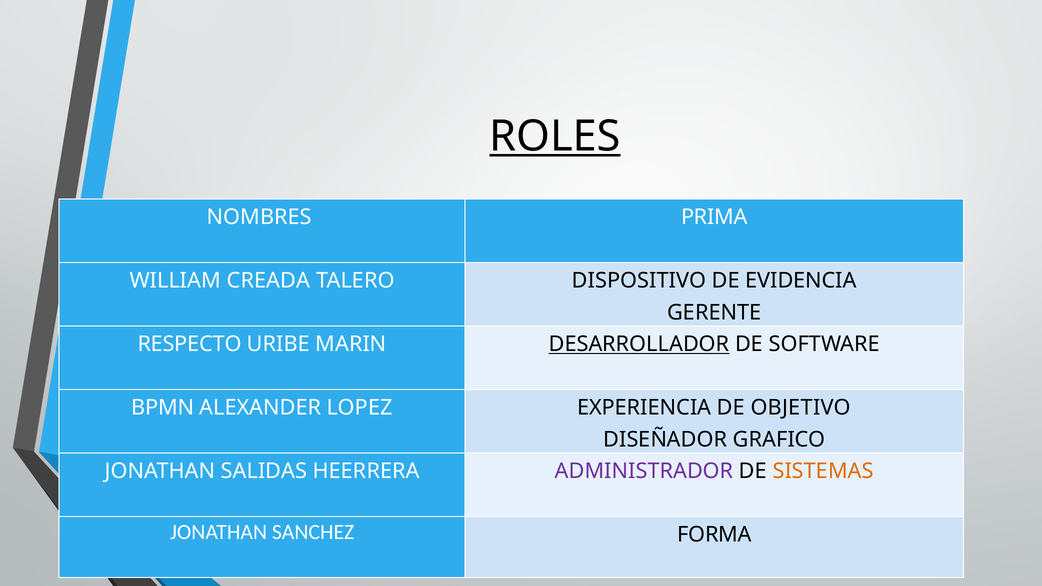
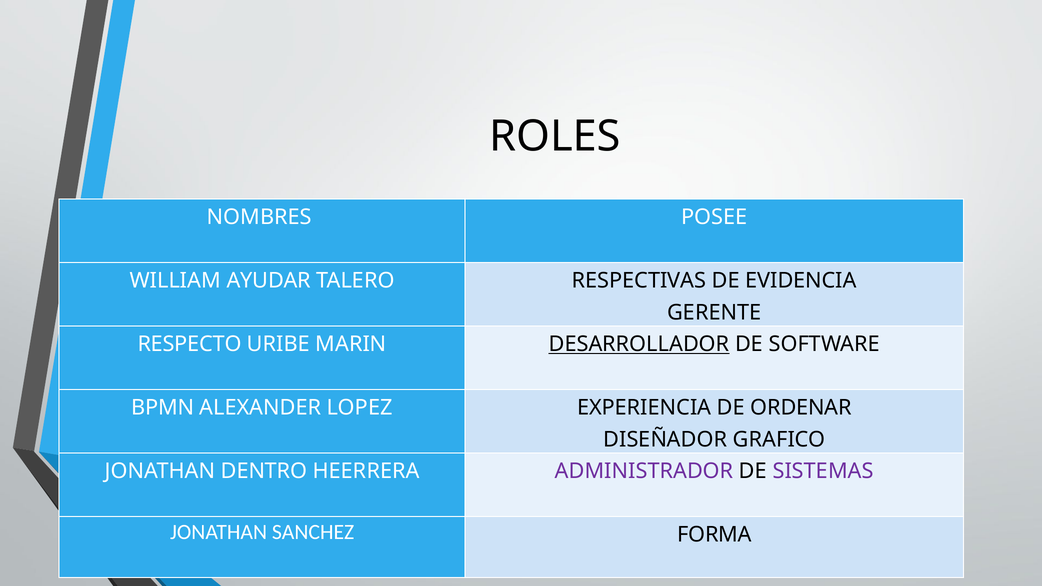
ROLES underline: present -> none (555, 137)
PRIMA: PRIMA -> POSEE (714, 217)
CREADA: CREADA -> AYUDAR (269, 281)
DISPOSITIVO: DISPOSITIVO -> RESPECTIVAS (639, 281)
OBJETIVO: OBJETIVO -> ORDENAR (801, 408)
SALIDAS: SALIDAS -> DENTRO (264, 471)
SISTEMAS colour: orange -> purple (823, 471)
